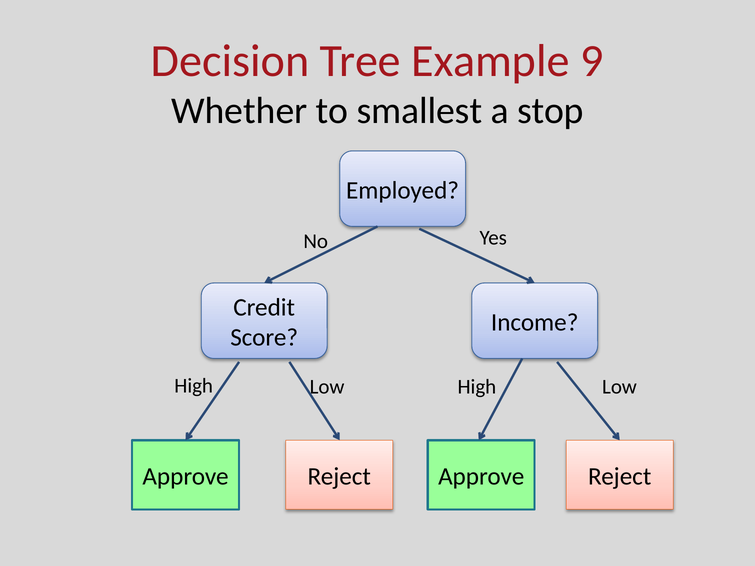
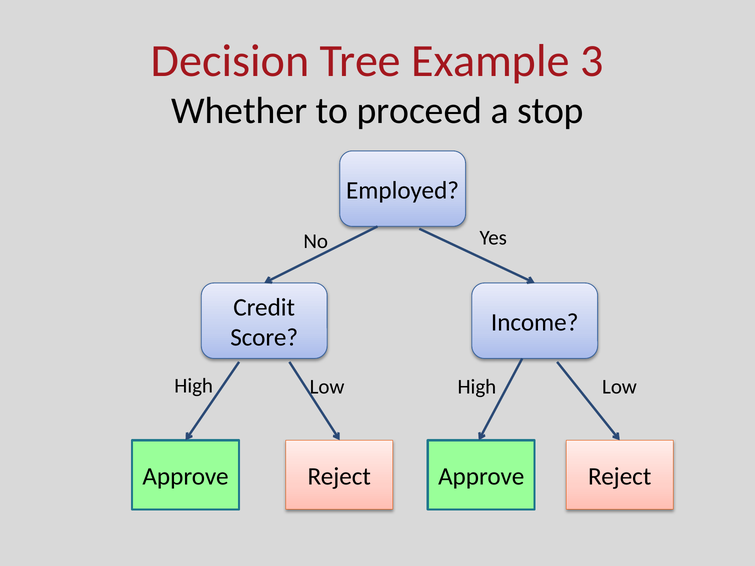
9: 9 -> 3 (592, 61)
smallest: smallest -> proceed (419, 111)
